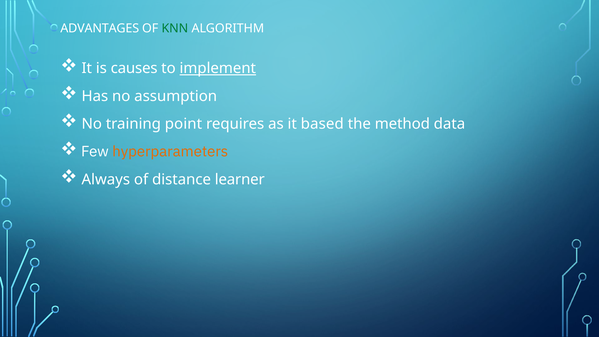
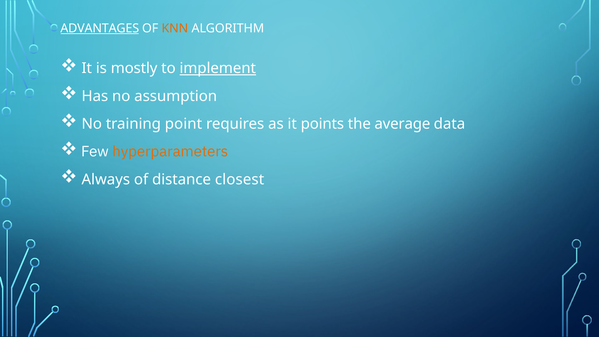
ADVANTAGES underline: none -> present (100, 28)
KNN colour: green -> orange (175, 28)
causes: causes -> mostly (134, 68)
based: based -> points (322, 124)
method: method -> average (402, 124)
learner: learner -> closest (240, 179)
